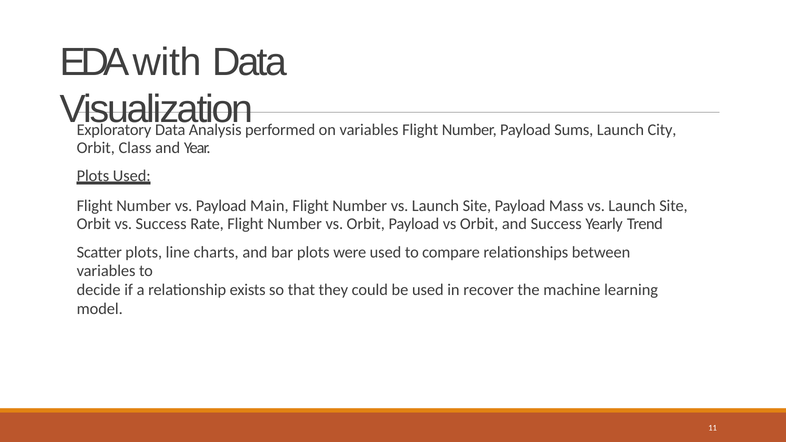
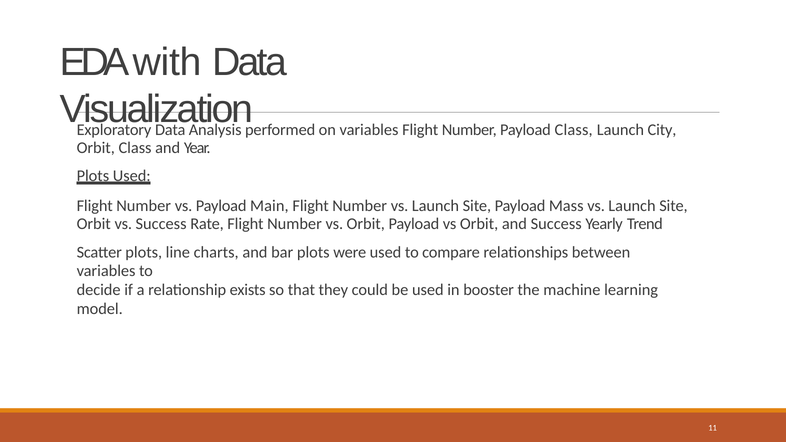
Payload Sums: Sums -> Class (574, 130)
recover: recover -> booster (489, 290)
